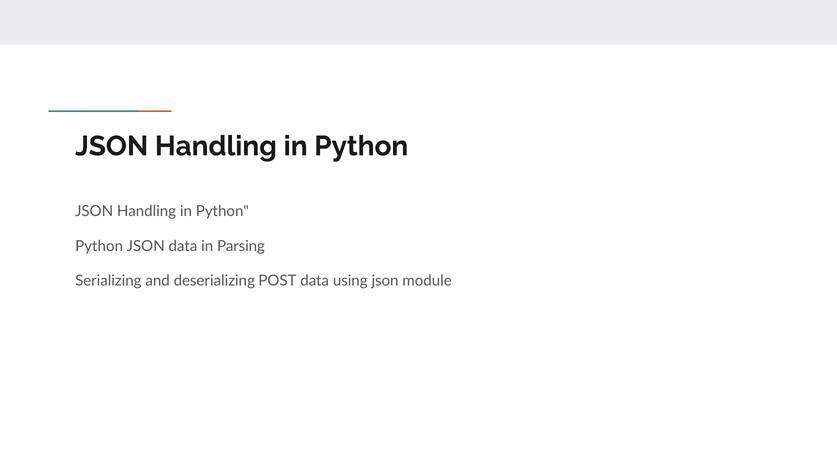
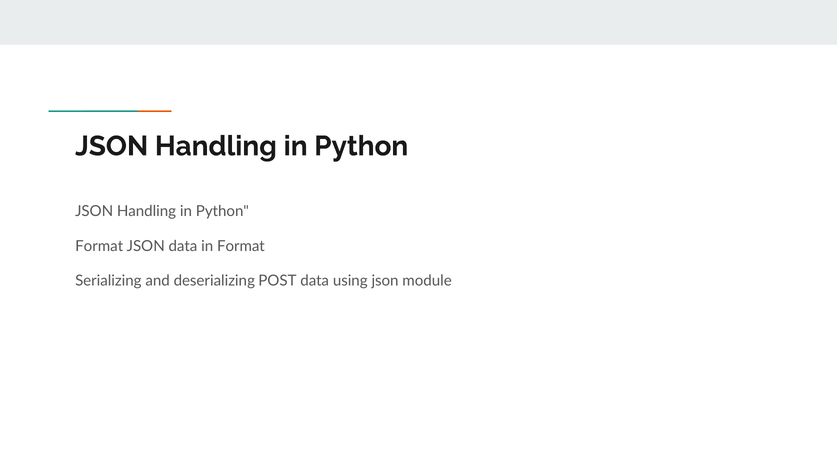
Python: Python -> Format (99, 246)
in Parsing: Parsing -> Format (241, 246)
